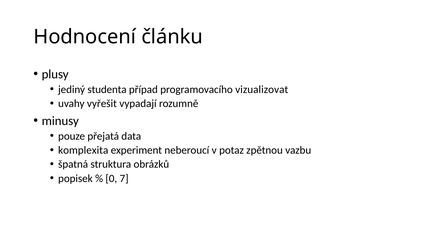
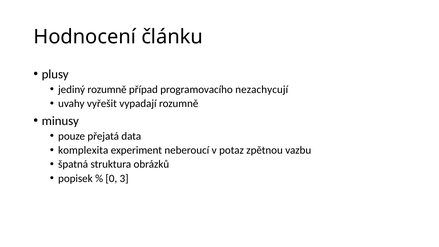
jediný studenta: studenta -> rozumně (107, 89)
vizualizovat: vizualizovat -> nezachycují (262, 89)
7: 7 -> 3 (124, 178)
